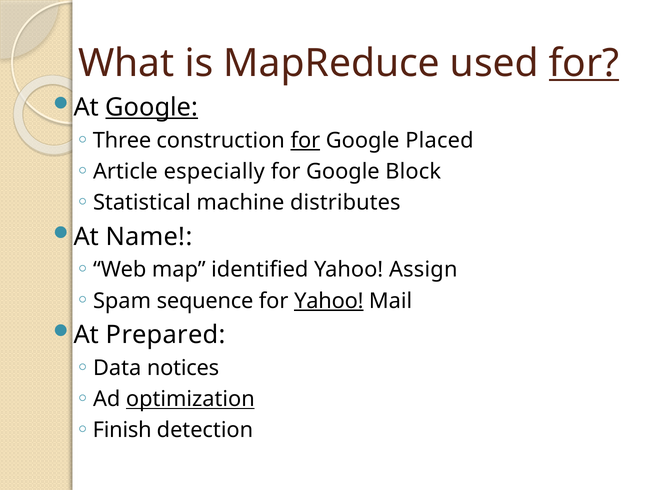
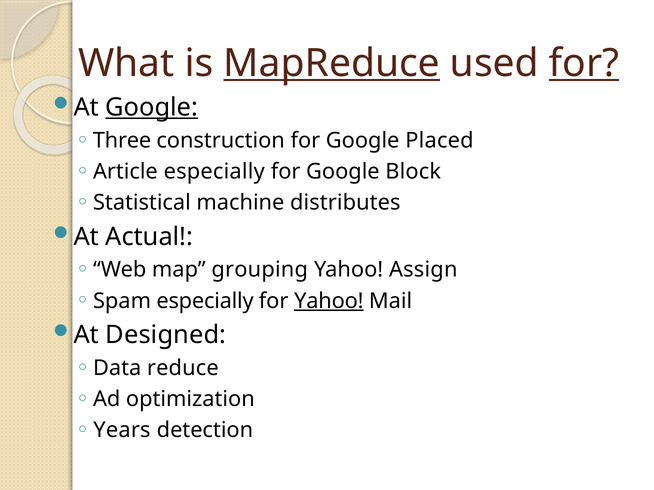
MapReduce underline: none -> present (332, 63)
for underline: present -> none (305, 141)
Name: Name -> Actual (149, 237)
identified: identified -> grouping (260, 270)
Spam sequence: sequence -> especially (205, 301)
Prepared: Prepared -> Designed (166, 335)
notices: notices -> reduce (183, 368)
optimization underline: present -> none (190, 399)
Finish: Finish -> Years (122, 431)
